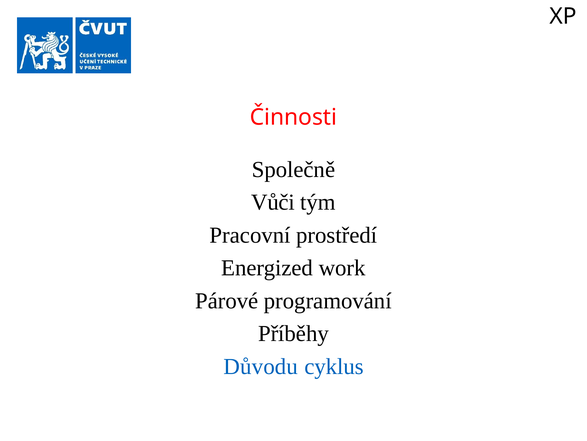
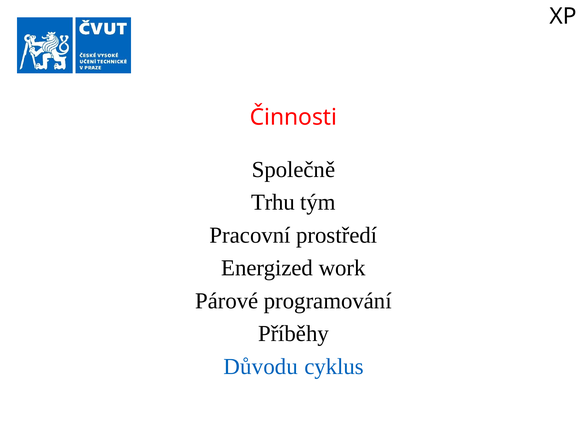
Vůči: Vůči -> Trhu (273, 202)
